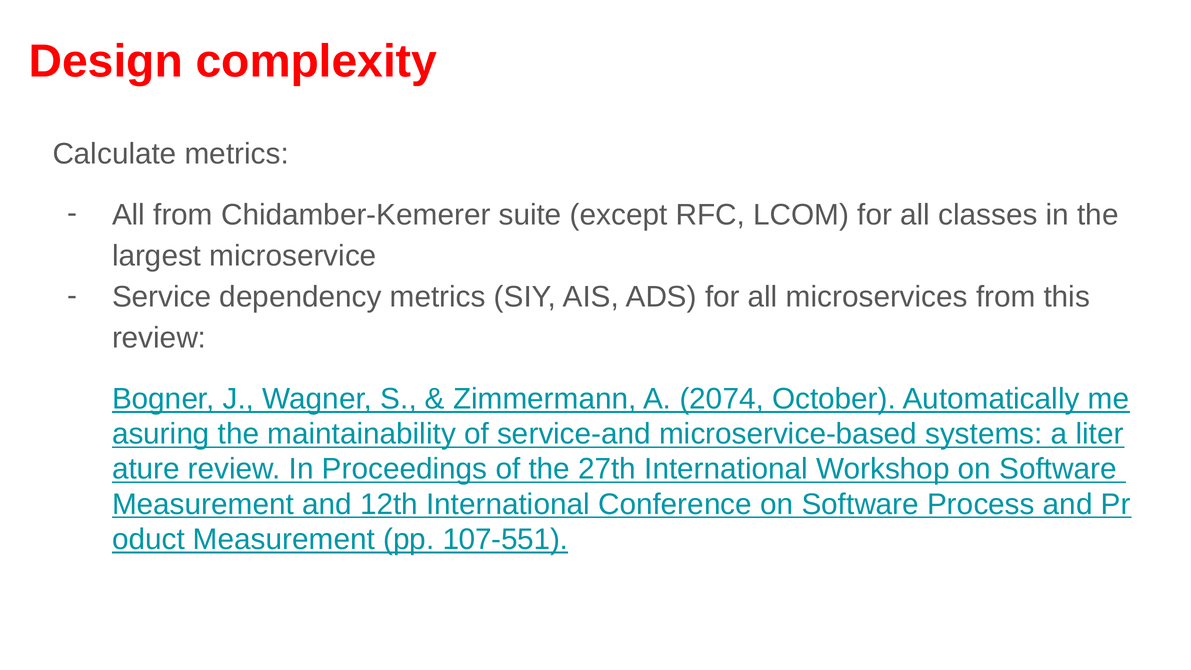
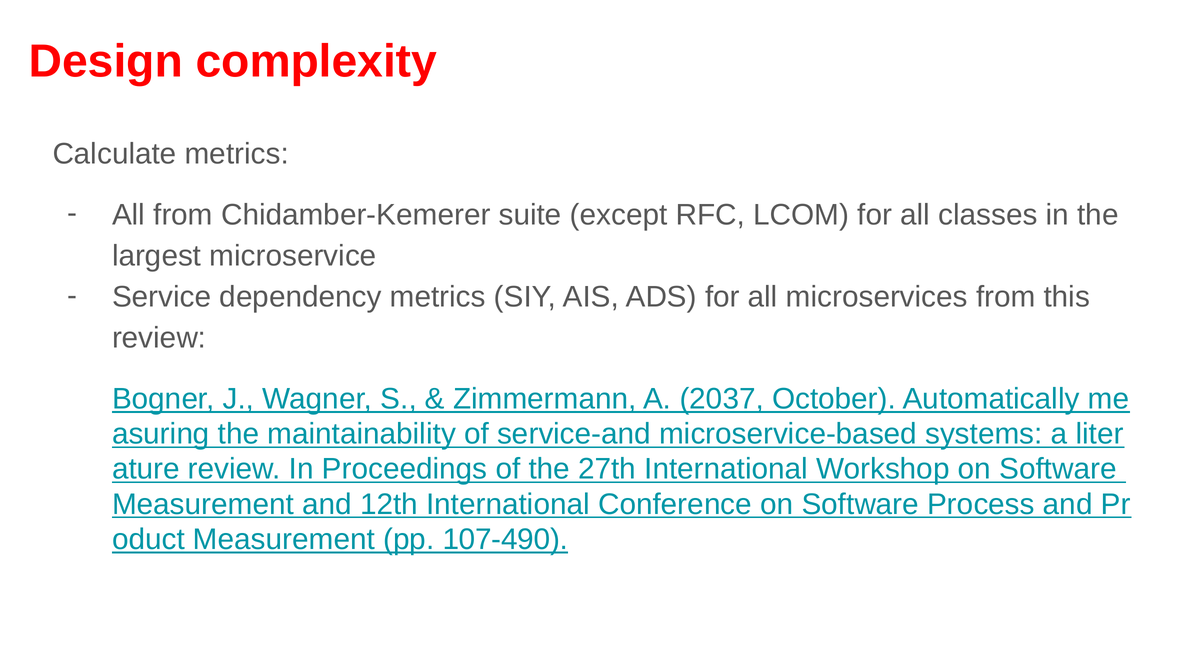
2074: 2074 -> 2037 (722, 399)
107-551: 107-551 -> 107-490 (505, 539)
